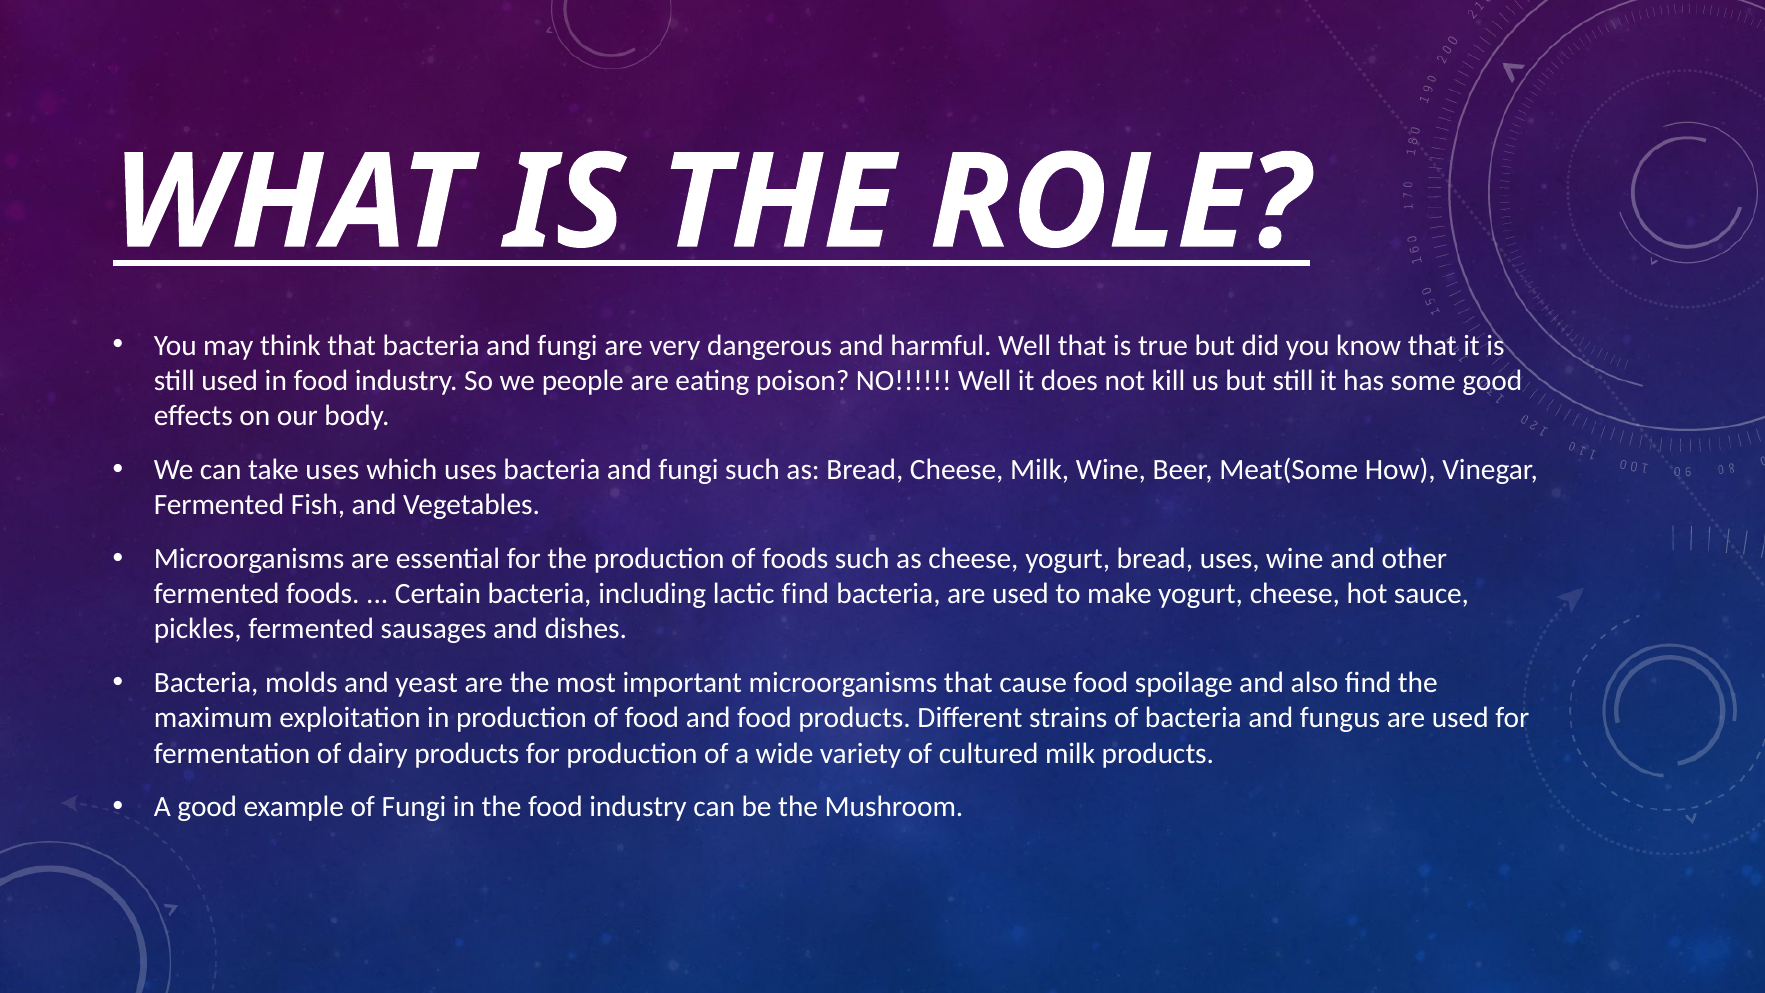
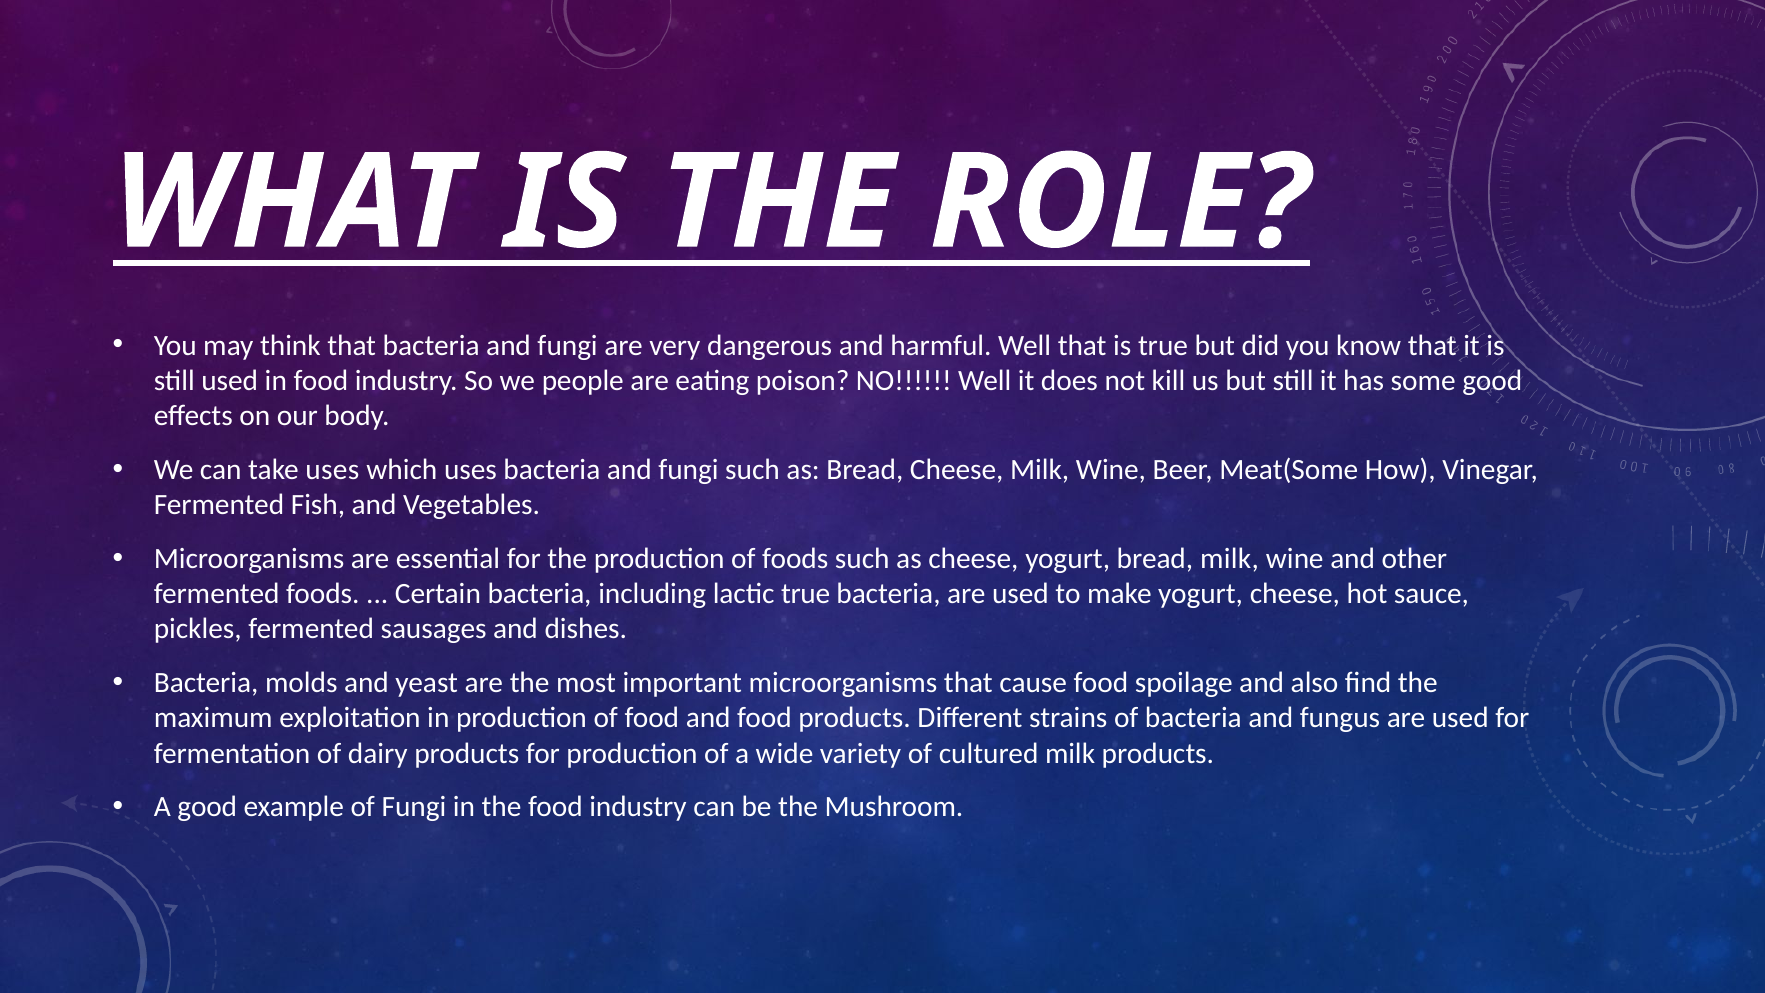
bread uses: uses -> milk (1230, 559)
lactic find: find -> true (806, 594)
